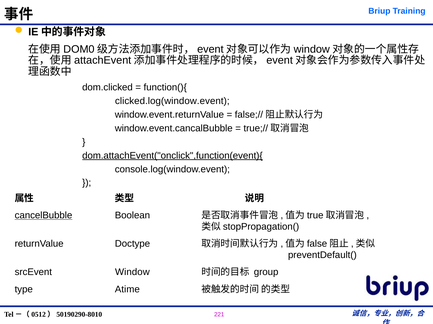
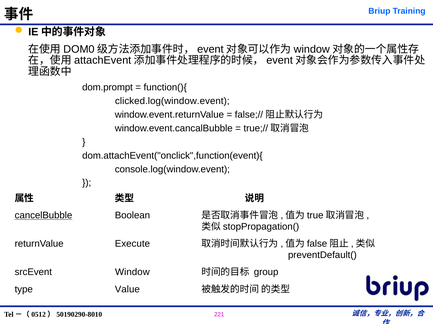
dom.clicked: dom.clicked -> dom.prompt (107, 88)
dom.attachEvent("onclick",function(event){ underline: present -> none (172, 156)
Doctype: Doctype -> Execute (132, 244)
Atime: Atime -> Value (127, 290)
